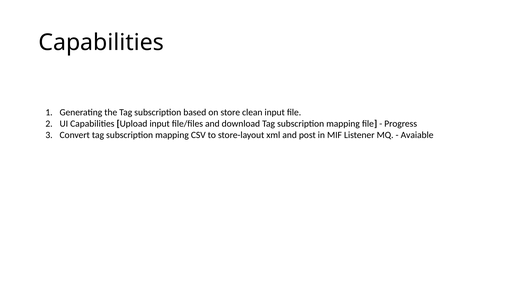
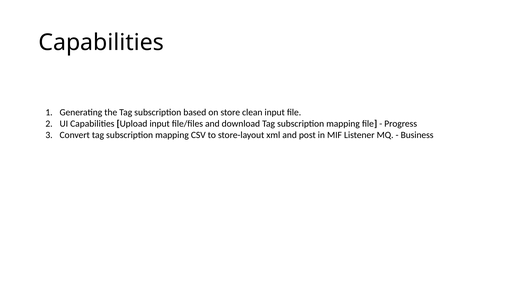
Avaiable: Avaiable -> Business (417, 135)
